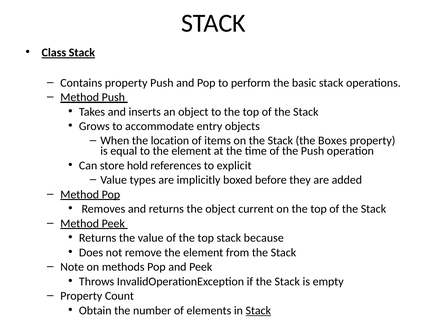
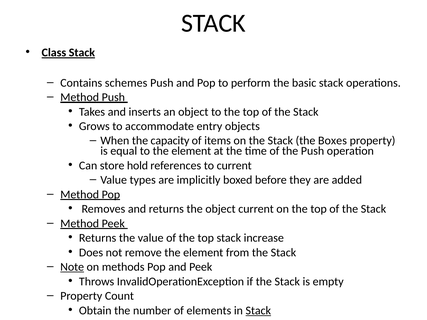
Contains property: property -> schemes (126, 83)
location: location -> capacity (170, 141)
to explicit: explicit -> current (234, 166)
because: because -> increase (264, 238)
Note underline: none -> present (72, 267)
